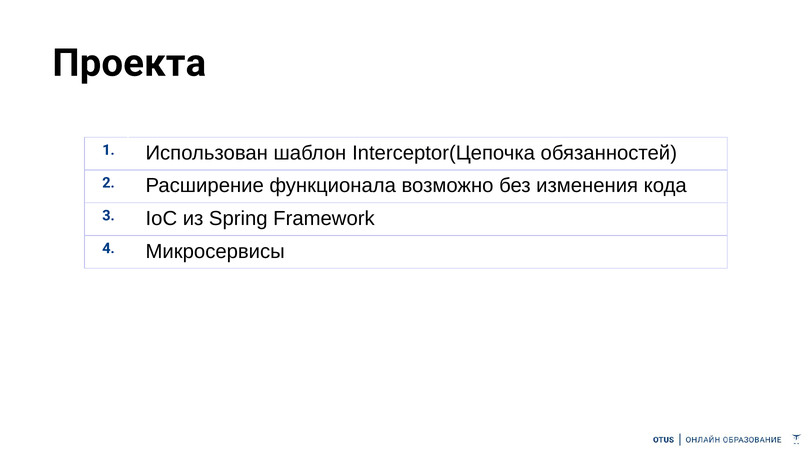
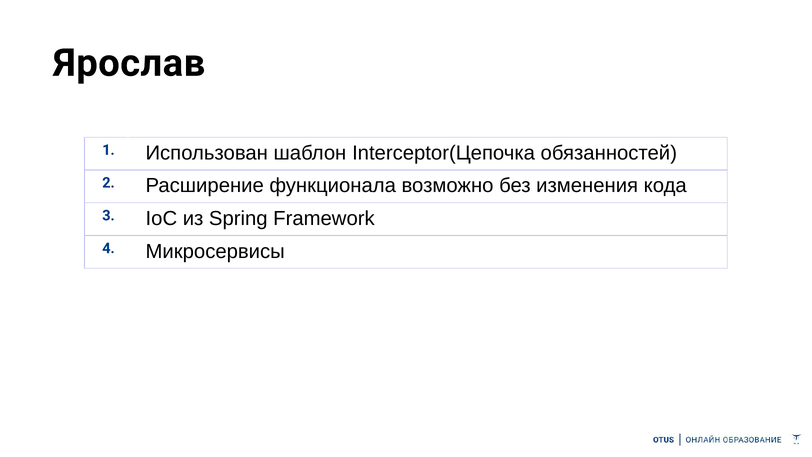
Проекта: Проекта -> Ярослав (129, 63)
